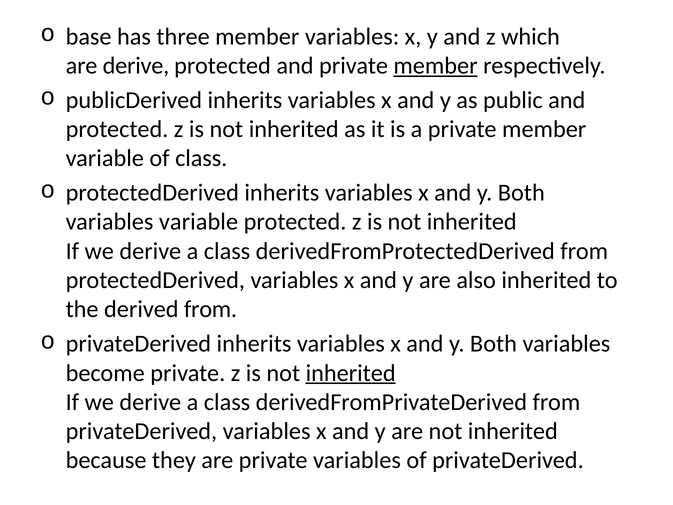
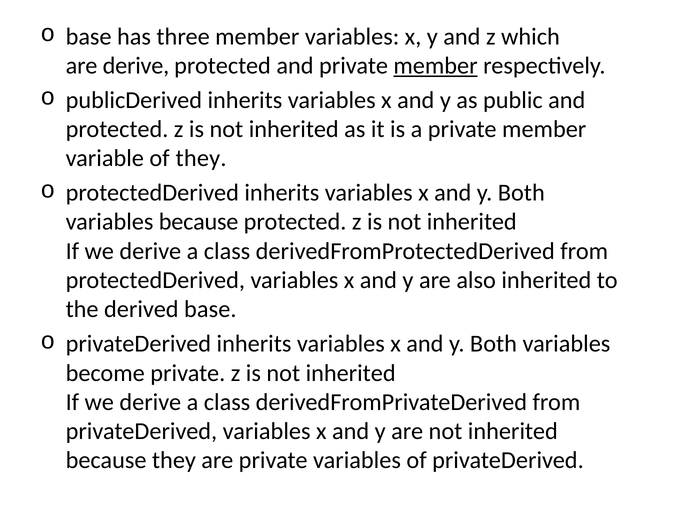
of class: class -> they (201, 158)
variables variable: variable -> because (199, 222)
derived from: from -> base (210, 309)
inherited underline: present -> none (351, 373)
